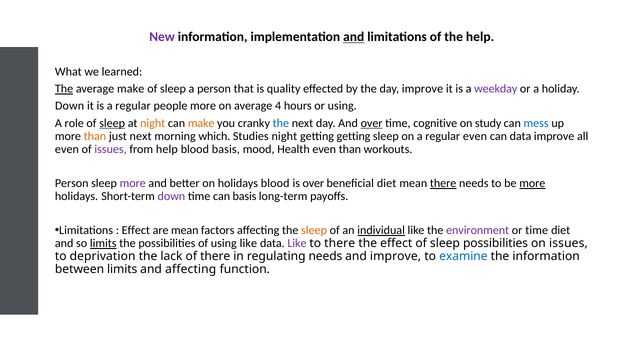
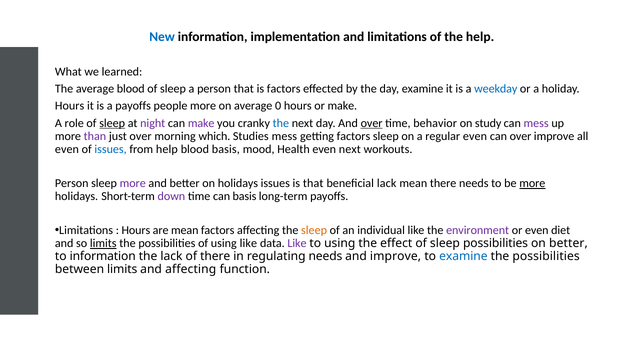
New colour: purple -> blue (162, 37)
and underline: present -> none (354, 37)
The underline: present -> none (64, 89)
average make: make -> blood (131, 89)
is quality: quality -> factors (284, 89)
day improve: improve -> examine (423, 89)
weekday colour: purple -> blue (496, 89)
Down: Down -> Hours (70, 106)
is a regular: regular -> payoffs (133, 106)
4: 4 -> 0 (278, 106)
or using: using -> make (342, 106)
night colour: orange -> purple (153, 123)
make colour: orange -> purple (201, 123)
cognitive: cognitive -> behavior (435, 123)
mess colour: blue -> purple (536, 123)
than colour: orange -> purple (95, 136)
just next: next -> over (141, 136)
Studies night: night -> mess (284, 136)
getting getting: getting -> factors (353, 136)
can data: data -> over (521, 136)
issues colour: purple -> blue (111, 149)
even than: than -> next (350, 149)
holidays blood: blood -> issues (275, 183)
is over: over -> that (313, 183)
beneficial diet: diet -> lack (387, 183)
there underline: present -> none (443, 183)
Effect: Effect -> Hours (136, 231)
individual underline: present -> none (381, 231)
or time: time -> even (537, 231)
to there: there -> using (340, 244)
on issues: issues -> better (568, 244)
to deprivation: deprivation -> information (103, 257)
information: information -> possibilities (546, 257)
